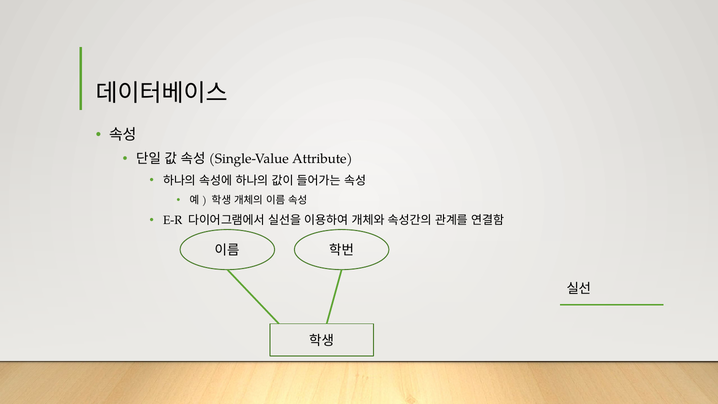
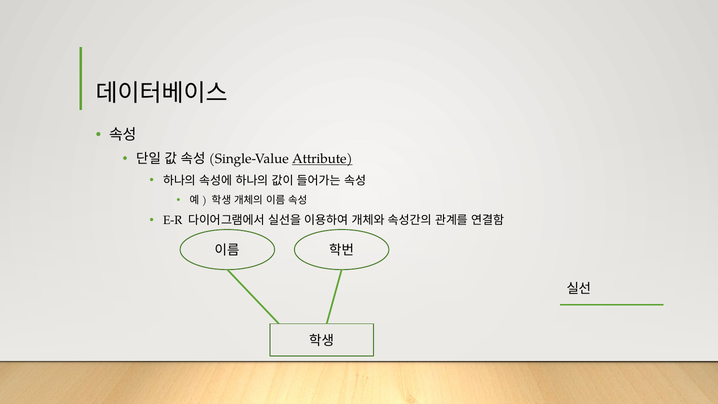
Attribute underline: none -> present (322, 159)
